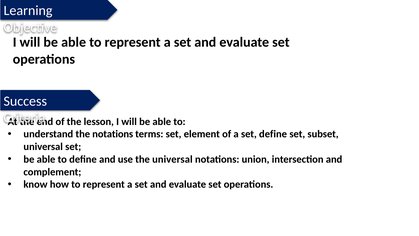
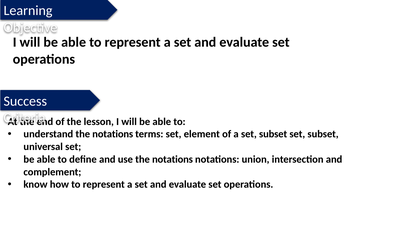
a set define: define -> subset (273, 134)
use the universal: universal -> notations (172, 159)
